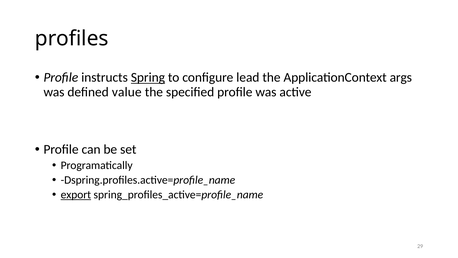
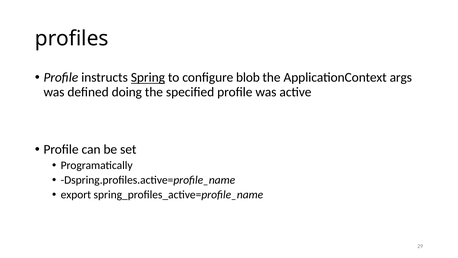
lead: lead -> blob (248, 77)
value: value -> doing (127, 92)
export underline: present -> none (76, 195)
